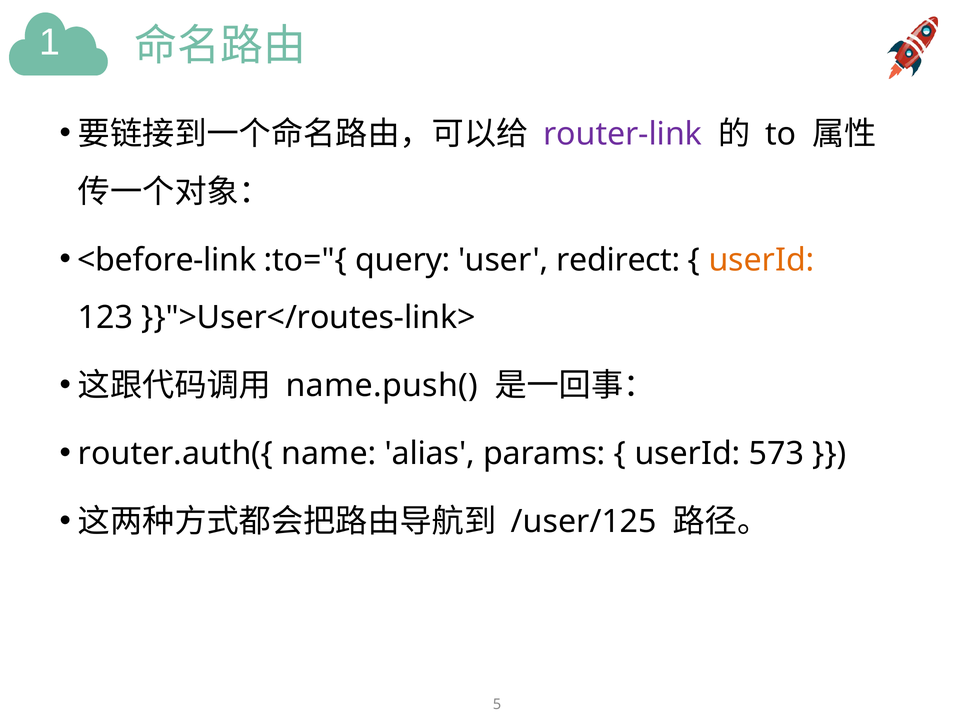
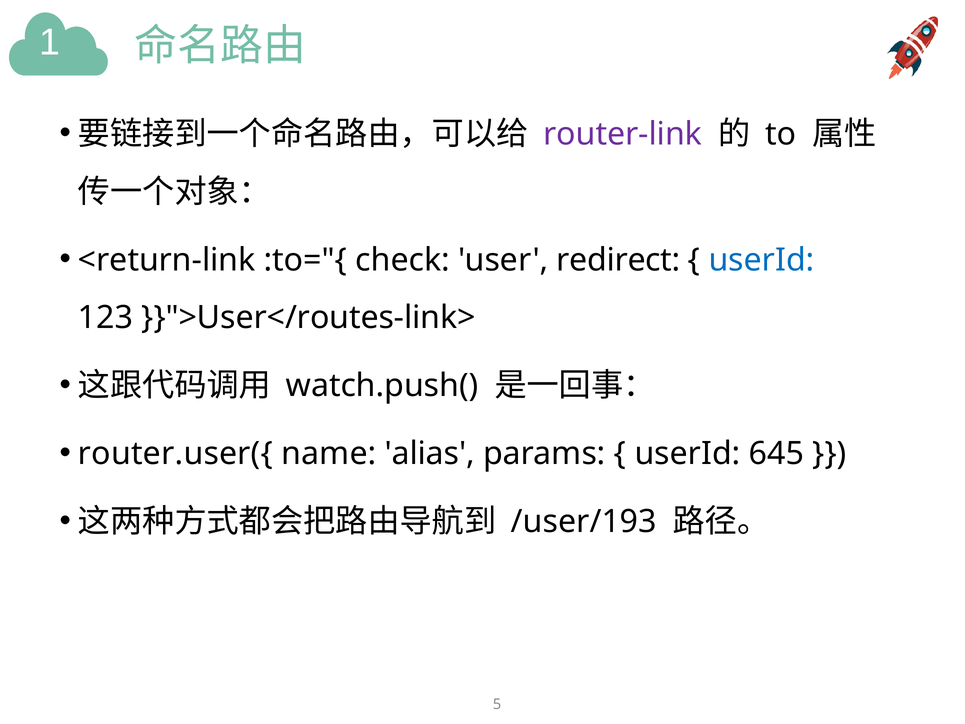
<before-link: <before-link -> <return-link (167, 260)
query: query -> check (403, 260)
userId colour: orange -> blue (761, 260)
name.push(: name.push( -> watch.push( (382, 386)
router.auth({: router.auth({ -> router.user({ (175, 454)
573: 573 -> 645 (776, 454)
/user/125: /user/125 -> /user/193 (584, 522)
